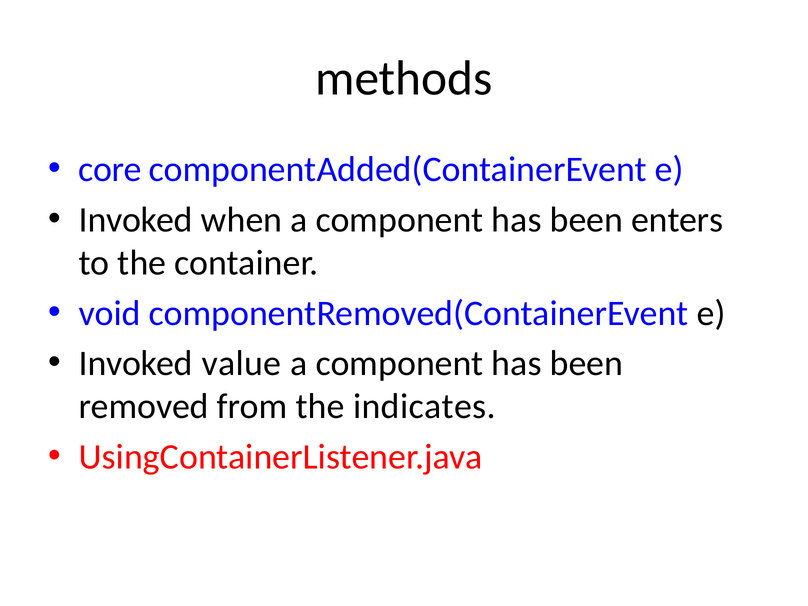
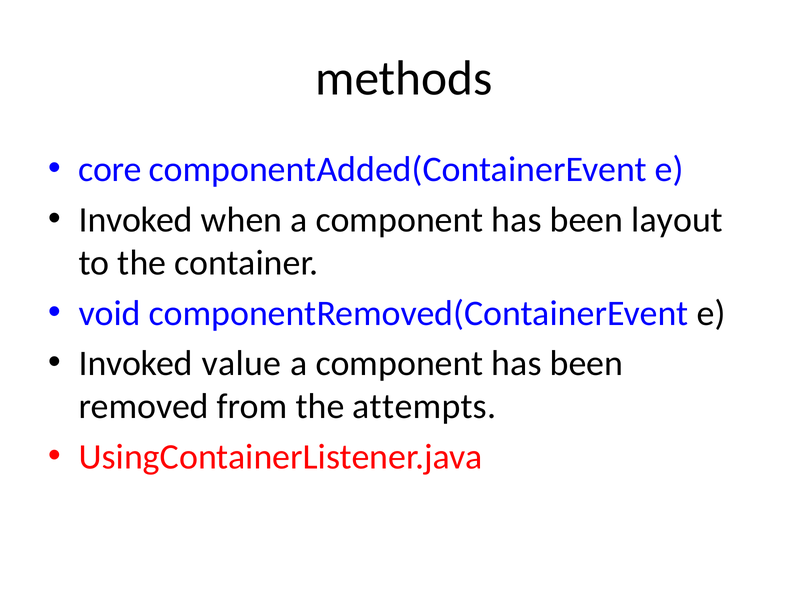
enters: enters -> layout (677, 220)
indicates: indicates -> attempts (424, 407)
